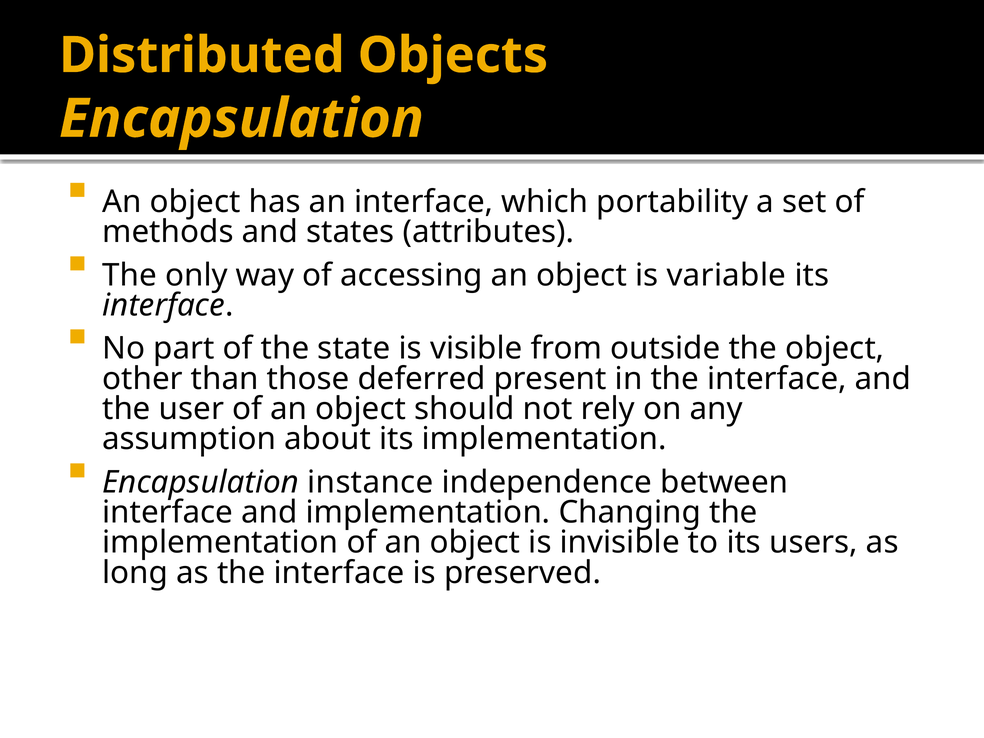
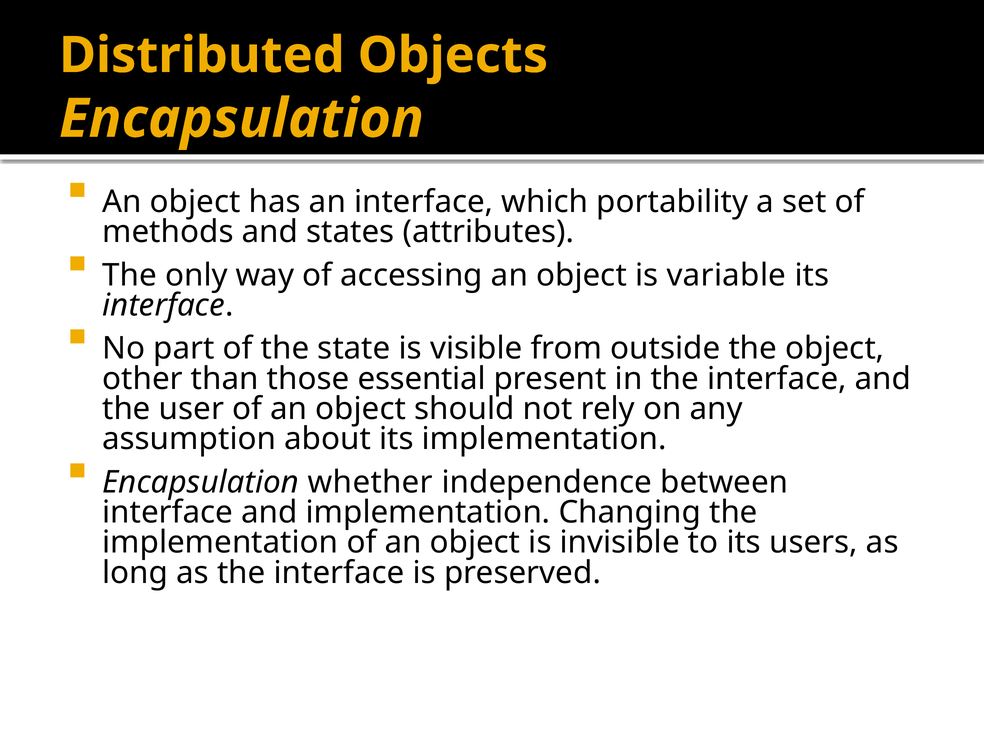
deferred: deferred -> essential (422, 379)
instance: instance -> whether (370, 482)
